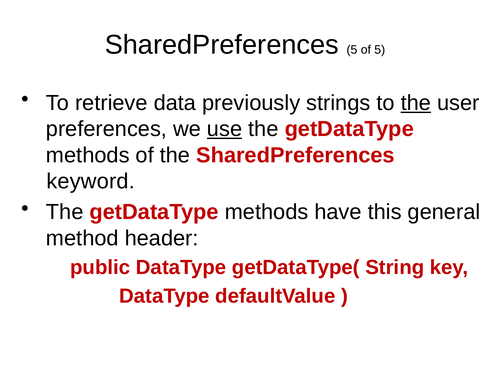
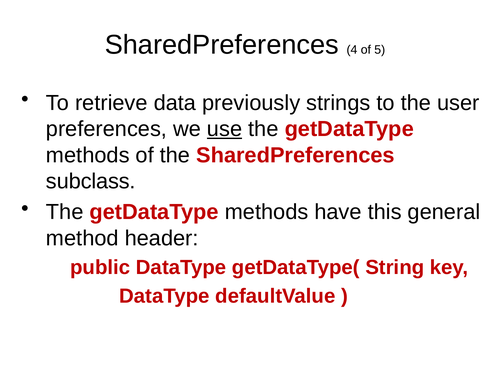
SharedPreferences 5: 5 -> 4 (352, 50)
the underline: present -> none (416, 103)
keyword: keyword -> subclass (91, 181)
